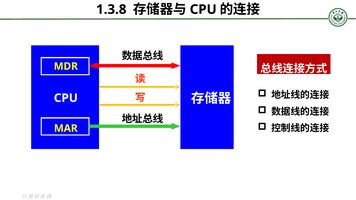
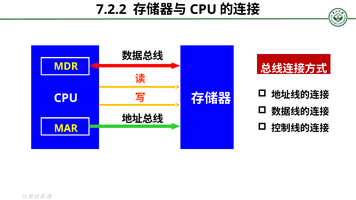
1.3.8: 1.3.8 -> 7.2.2 (111, 9)
